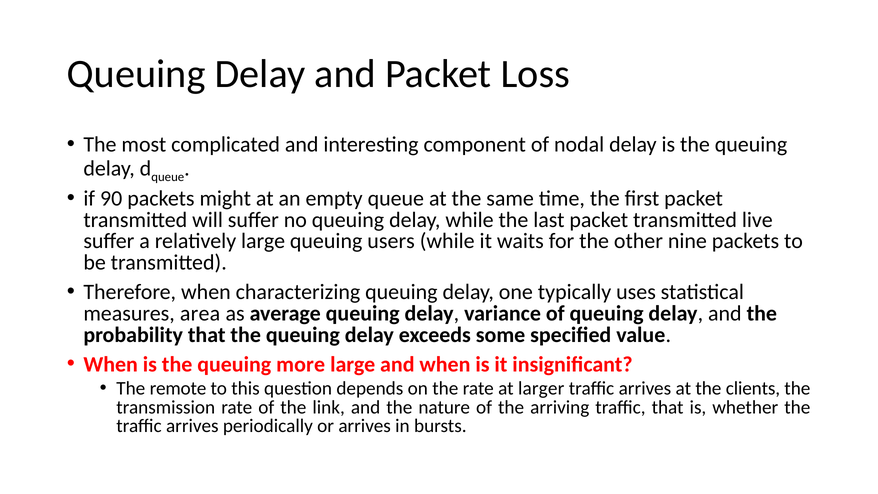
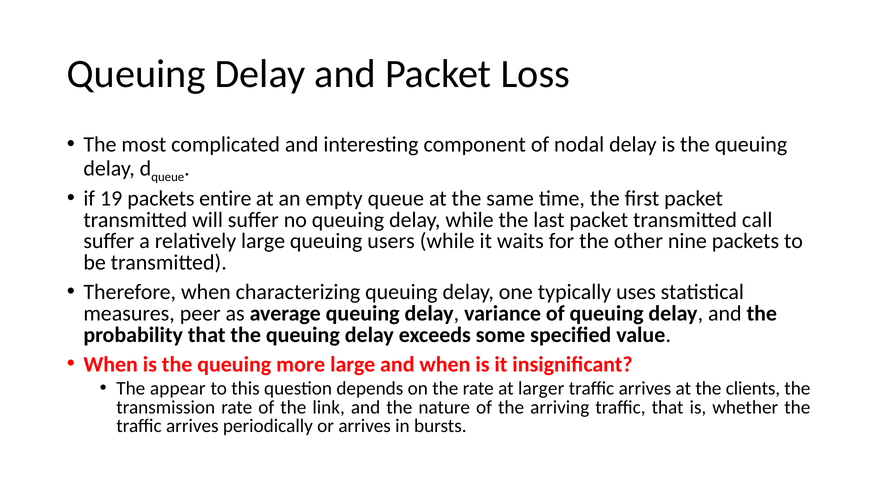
90: 90 -> 19 (111, 198)
might: might -> entire (225, 198)
live: live -> call (757, 220)
area: area -> peer (200, 313)
remote: remote -> appear (178, 388)
